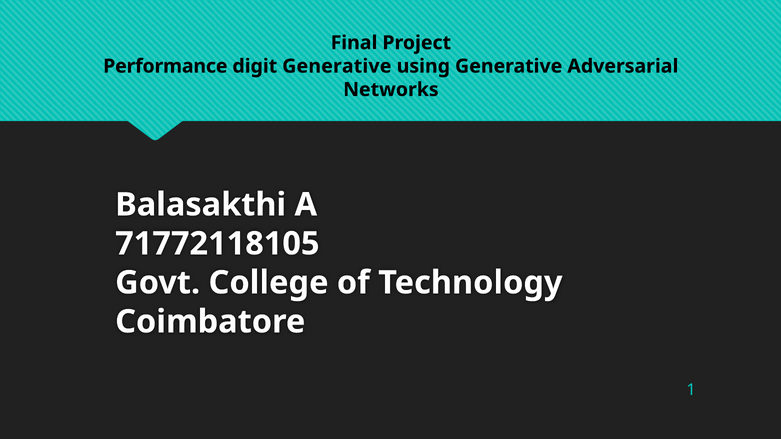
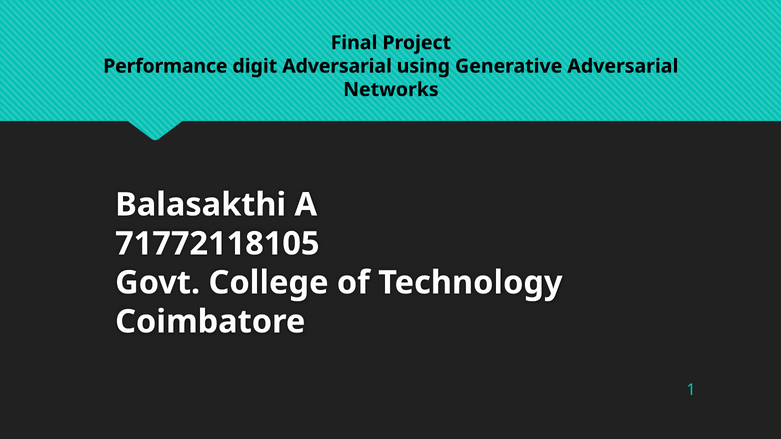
digit Generative: Generative -> Adversarial (337, 66)
